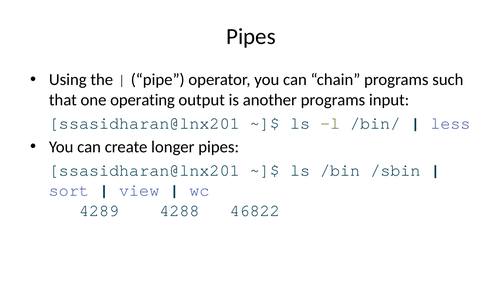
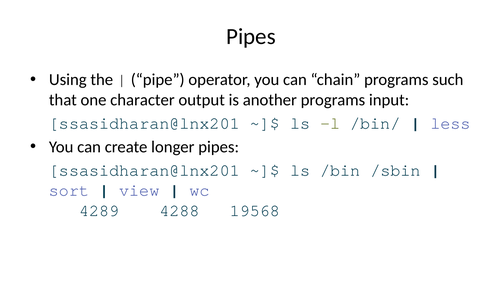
operating: operating -> character (142, 100)
46822: 46822 -> 19568 (255, 210)
